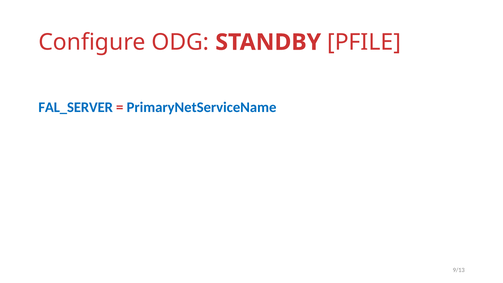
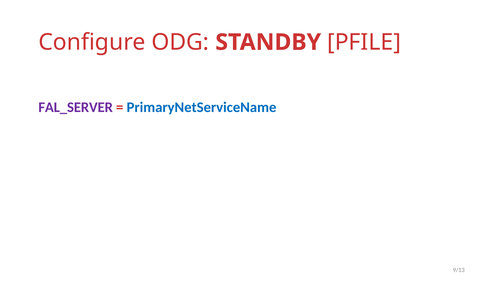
FAL_SERVER colour: blue -> purple (76, 107)
